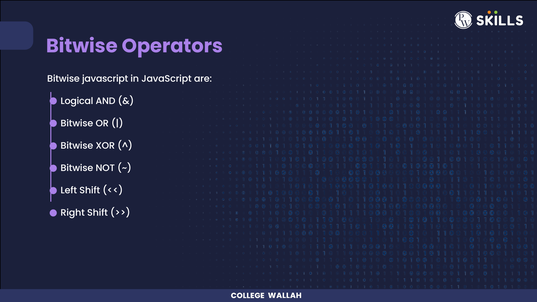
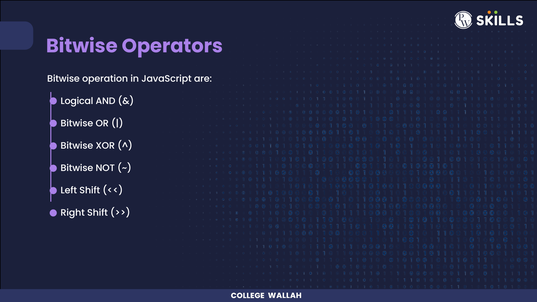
Bitwise javascript: javascript -> operation (105, 79)
